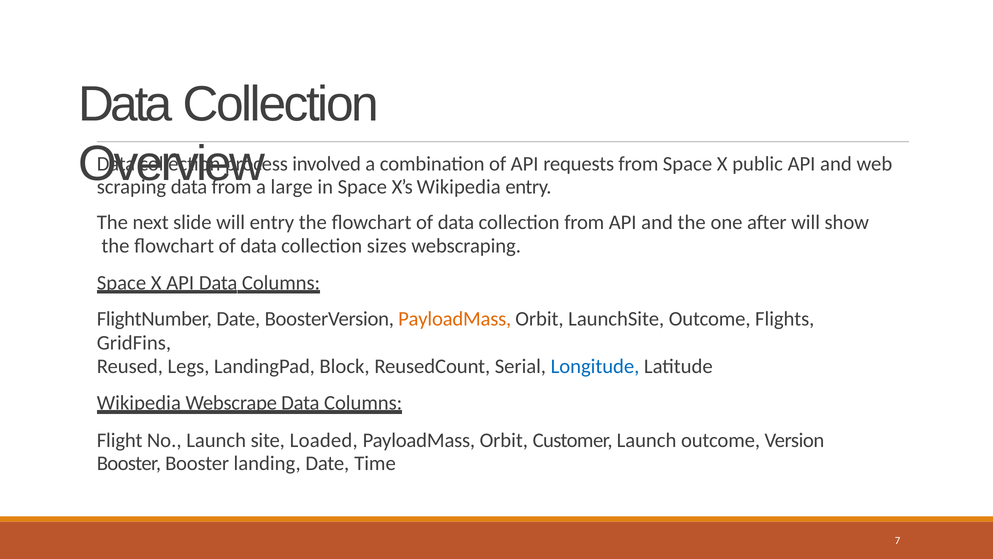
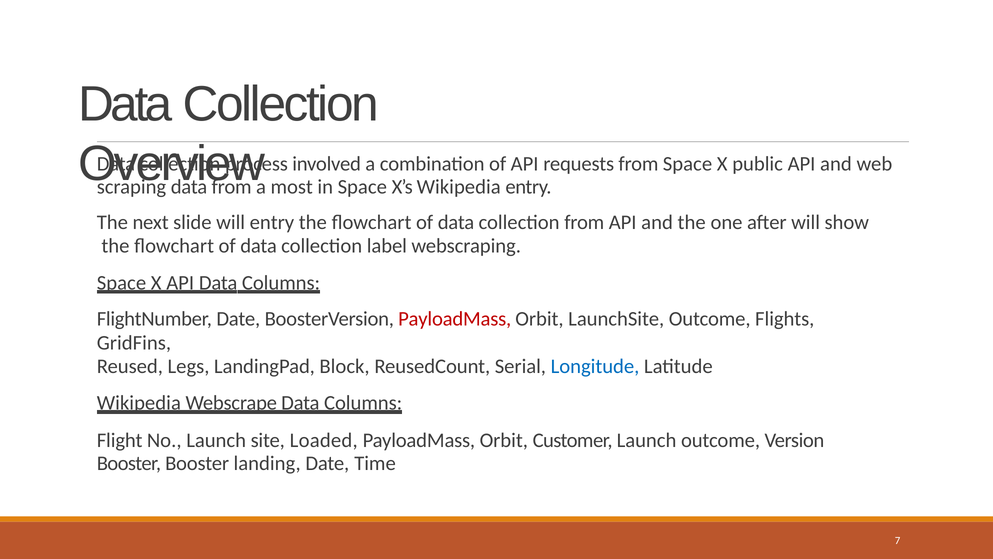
large: large -> most (292, 187)
sizes: sizes -> label (387, 246)
PayloadMass colour: orange -> red (455, 319)
